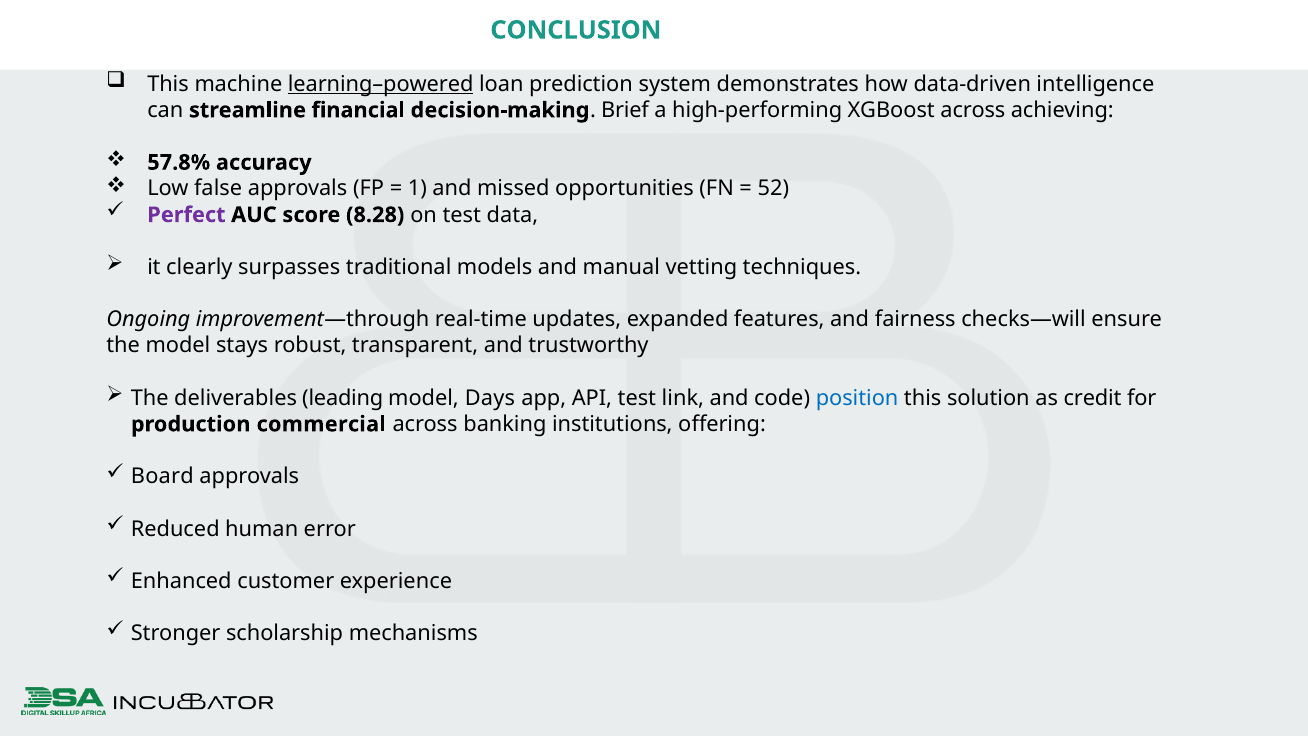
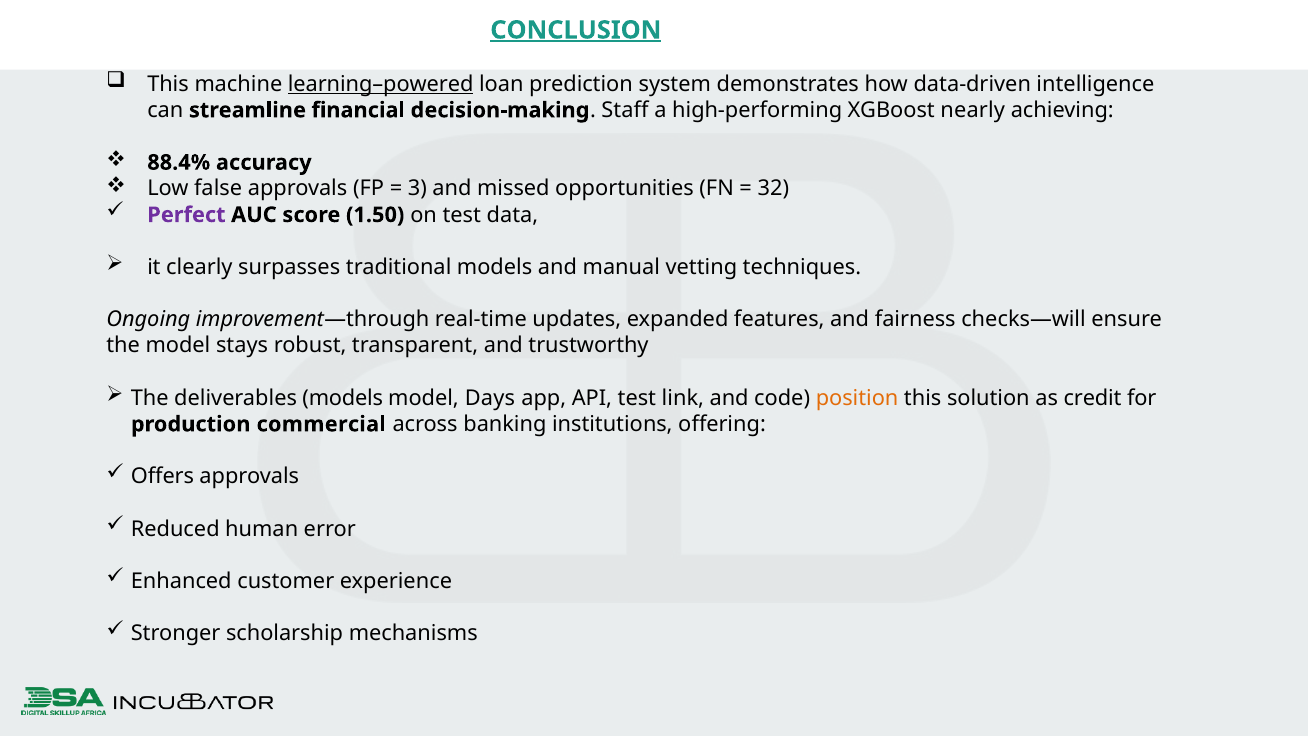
CONCLUSION underline: none -> present (576, 30)
Brief: Brief -> Staff (625, 110)
XGBoost across: across -> nearly (973, 110)
57.8%: 57.8% -> 88.4% (179, 162)
1: 1 -> 3 (417, 189)
52: 52 -> 32 (773, 189)
8.28: 8.28 -> 1.50 (375, 215)
deliverables leading: leading -> models (343, 398)
position colour: blue -> orange (857, 398)
Board: Board -> Offers (162, 476)
